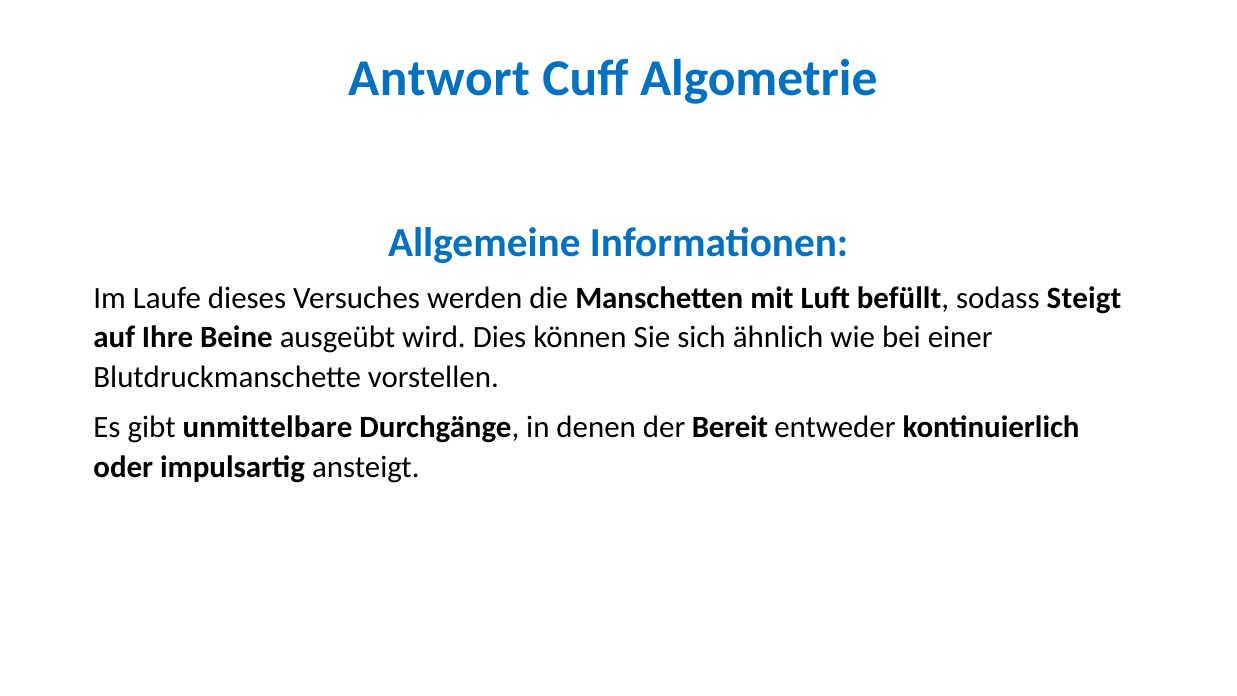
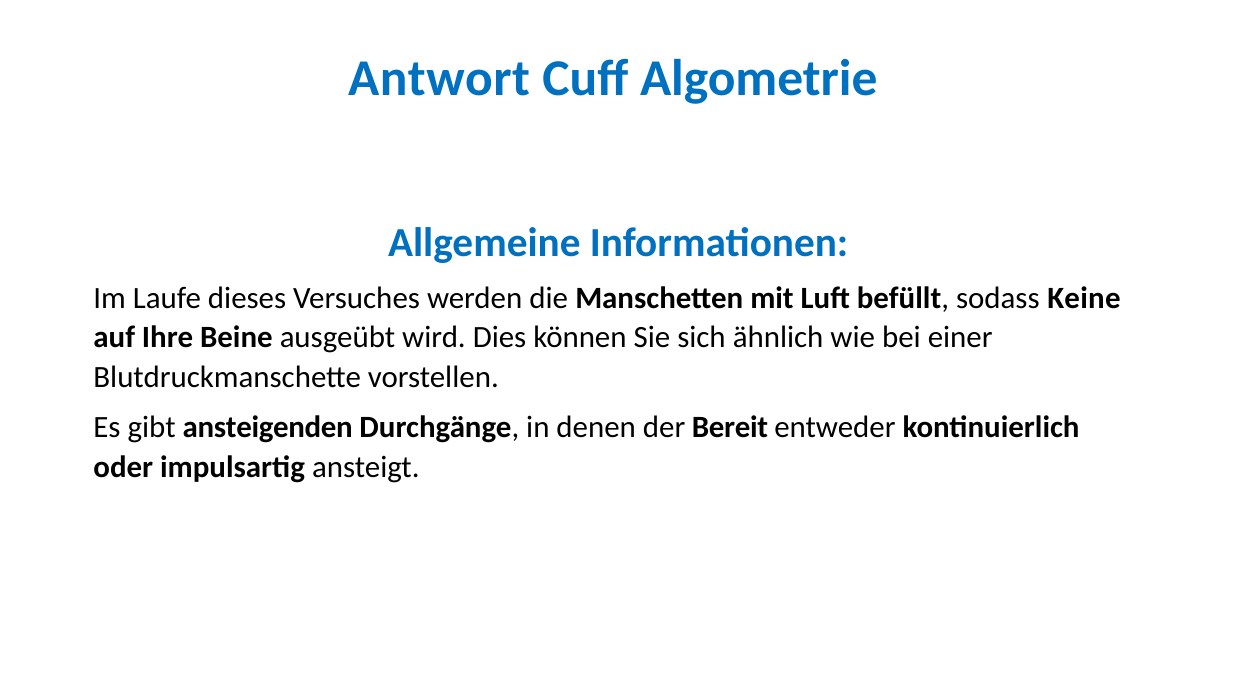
Steigt: Steigt -> Keine (1084, 298)
unmittelbare: unmittelbare -> ansteigenden (268, 427)
